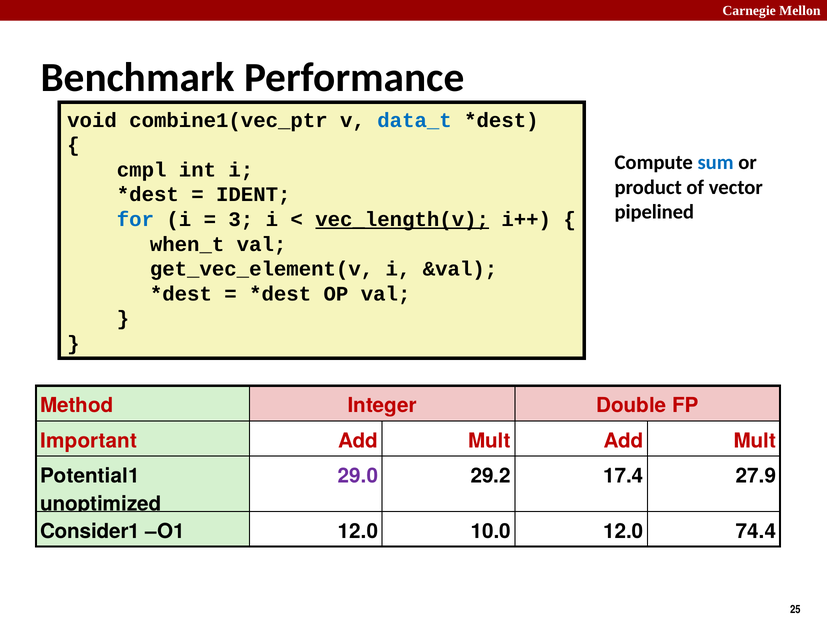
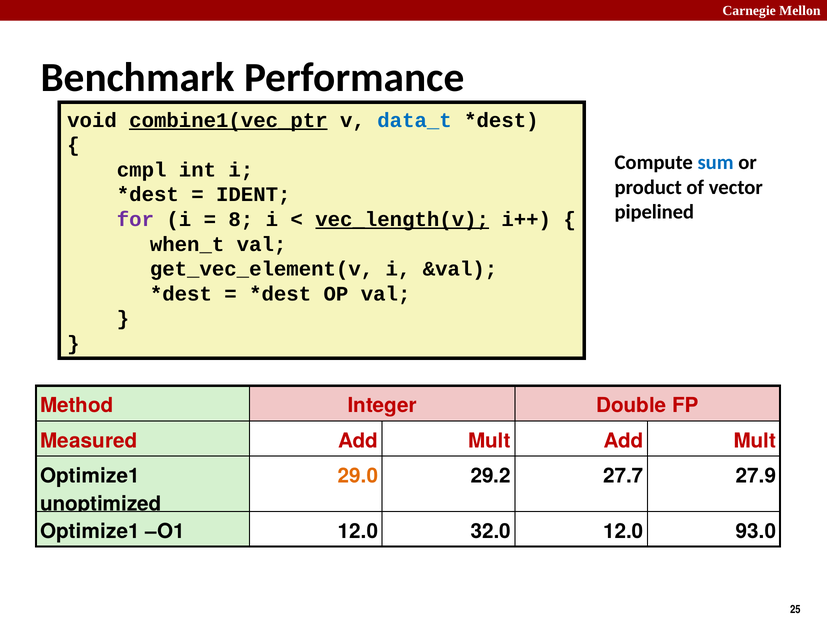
combine1(vec_ptr underline: none -> present (228, 120)
for colour: blue -> purple (135, 220)
3: 3 -> 8 (241, 220)
Important: Important -> Measured (89, 441)
Potential1: Potential1 -> Optimize1 (90, 476)
29.0 colour: purple -> orange (358, 476)
17.4: 17.4 -> 27.7 (623, 476)
Consider1: Consider1 -> Optimize1 (90, 532)
10.0: 10.0 -> 32.0 (491, 532)
74.4: 74.4 -> 93.0 (756, 532)
